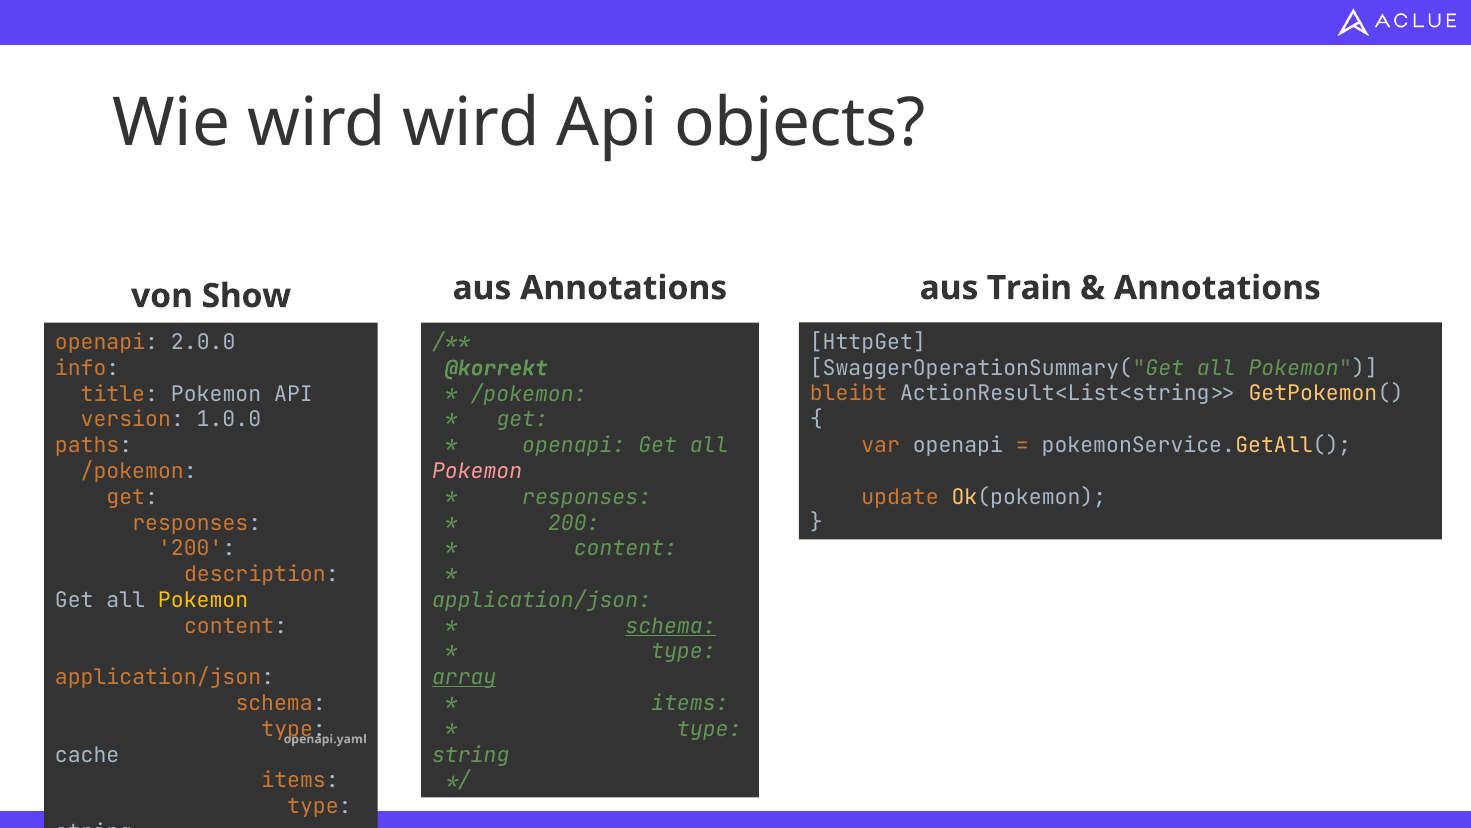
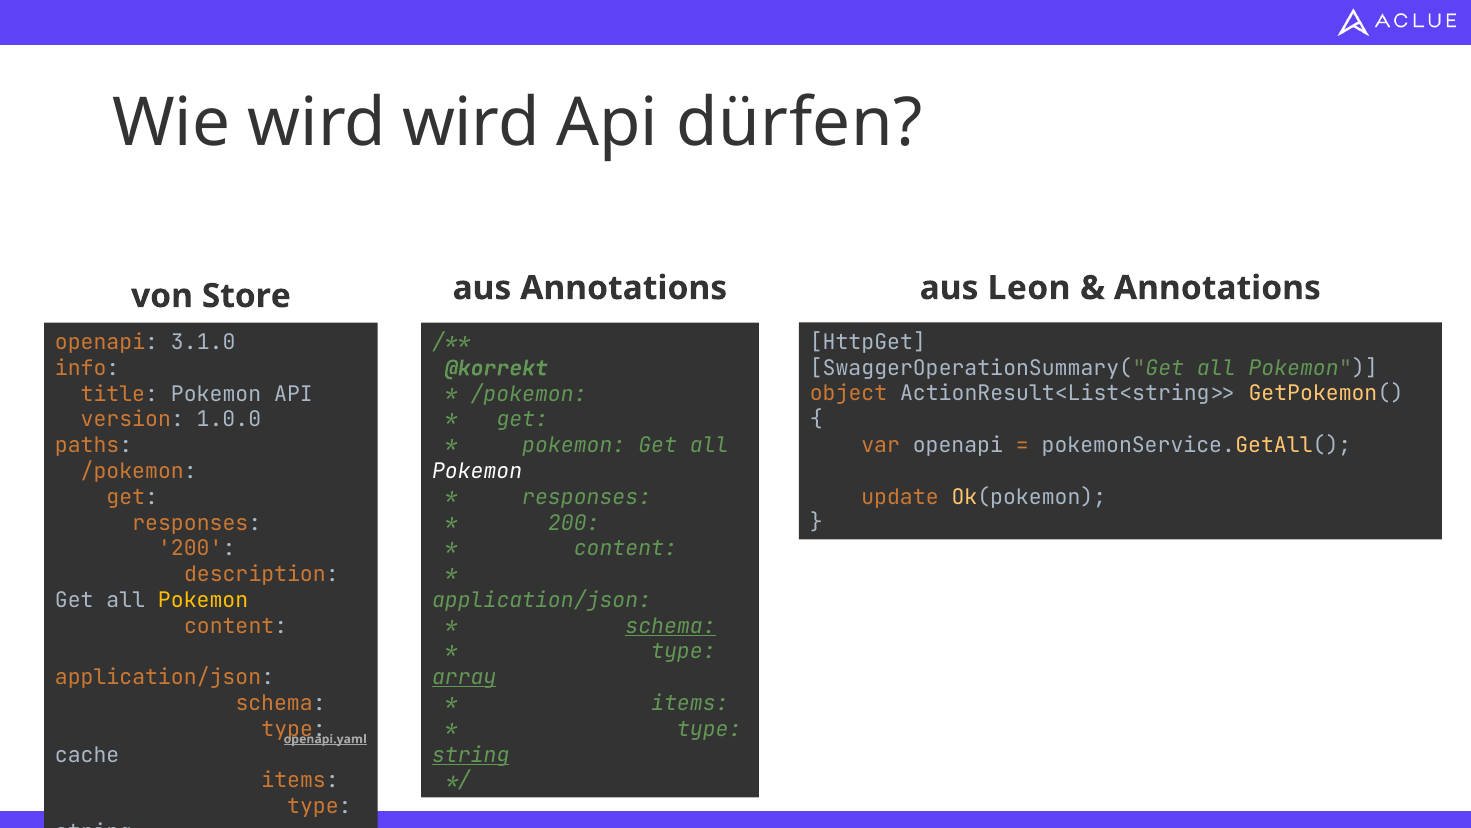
objects: objects -> dürfen (800, 124)
Show: Show -> Store (246, 296)
Train: Train -> Leon (1029, 288)
2.0.0: 2.0.0 -> 3.1.0 (203, 342)
bleibt: bleibt -> object (849, 394)
openapi: openapi -> pokemon (574, 445)
Pokemon colour: pink -> white (477, 471)
openapi.yaml underline: none -> present (325, 739)
string underline: none -> present (471, 754)
